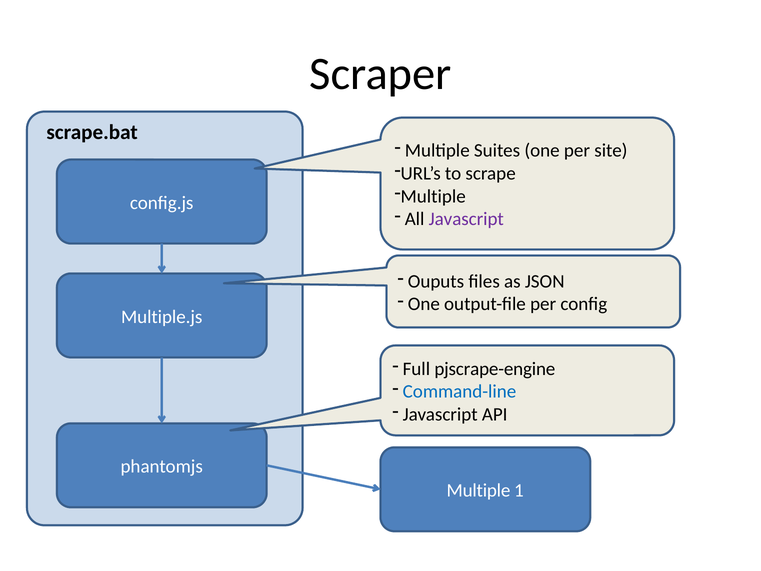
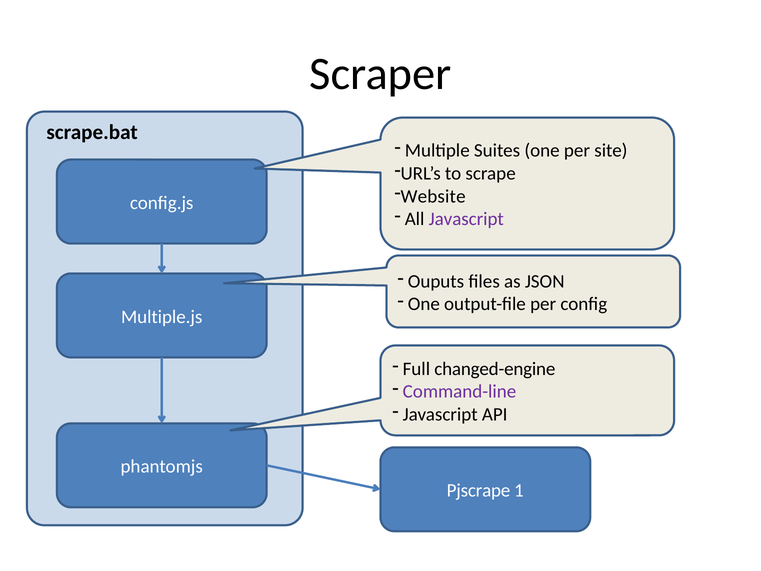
Multiple: Multiple -> Website (433, 196)
pjscrape-engine: pjscrape-engine -> changed-engine (495, 369)
Command-line colour: blue -> purple (459, 392)
Multiple: Multiple -> Pjscrape (478, 490)
